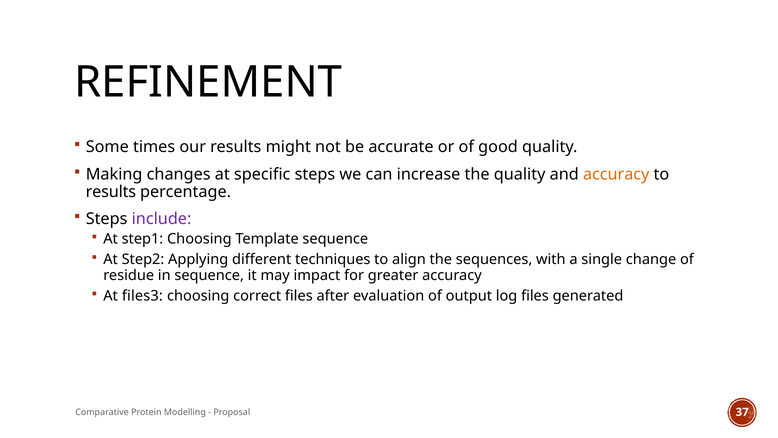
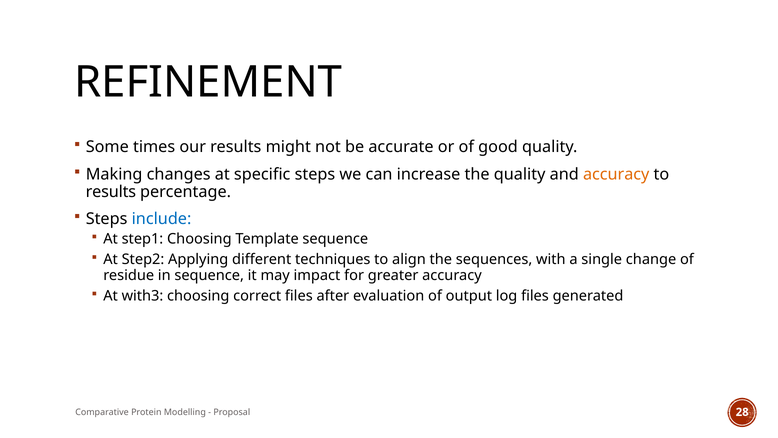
include colour: purple -> blue (162, 219)
files3: files3 -> with3 (142, 296)
37: 37 -> 28 (742, 412)
